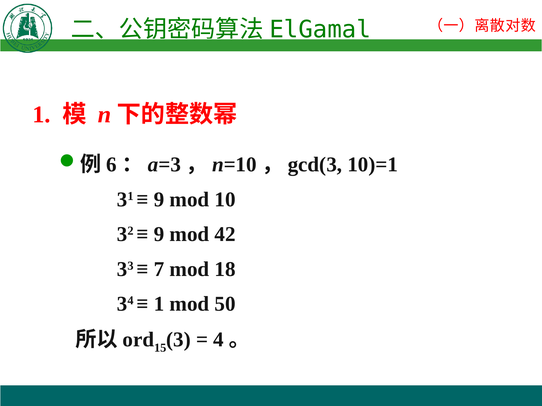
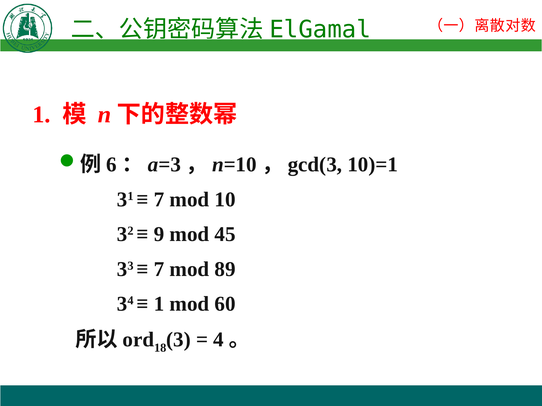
9: 9 -> 7 (159, 200)
42: 42 -> 45 (225, 235)
18: 18 -> 89 (225, 269)
50: 50 -> 60 (225, 304)
15: 15 -> 18 (160, 348)
